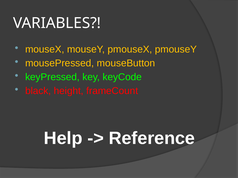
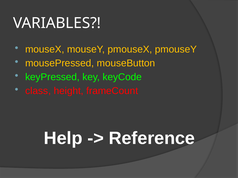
black: black -> class (38, 91)
